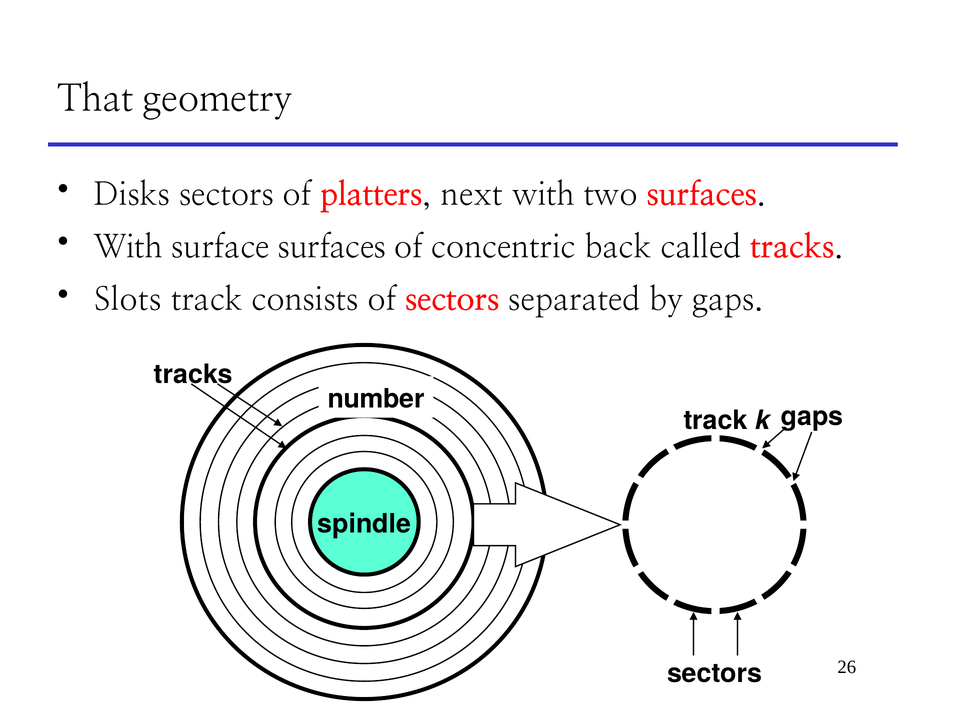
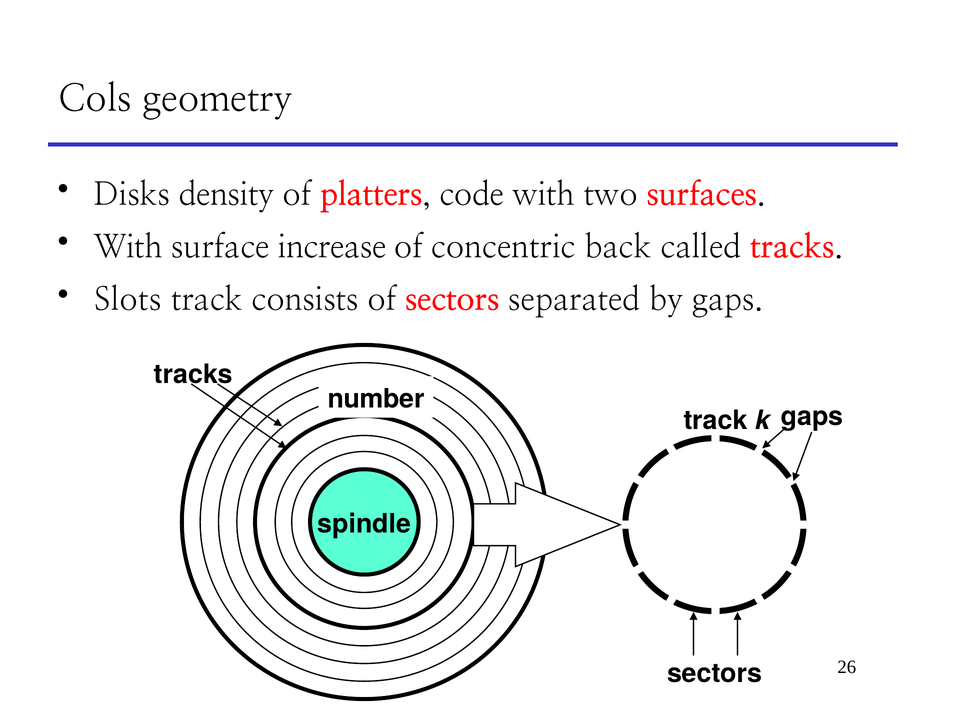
That: That -> Cols (95, 99)
Disks sectors: sectors -> density (227, 194)
next: next -> code (472, 194)
surface surfaces: surfaces -> increase (332, 247)
